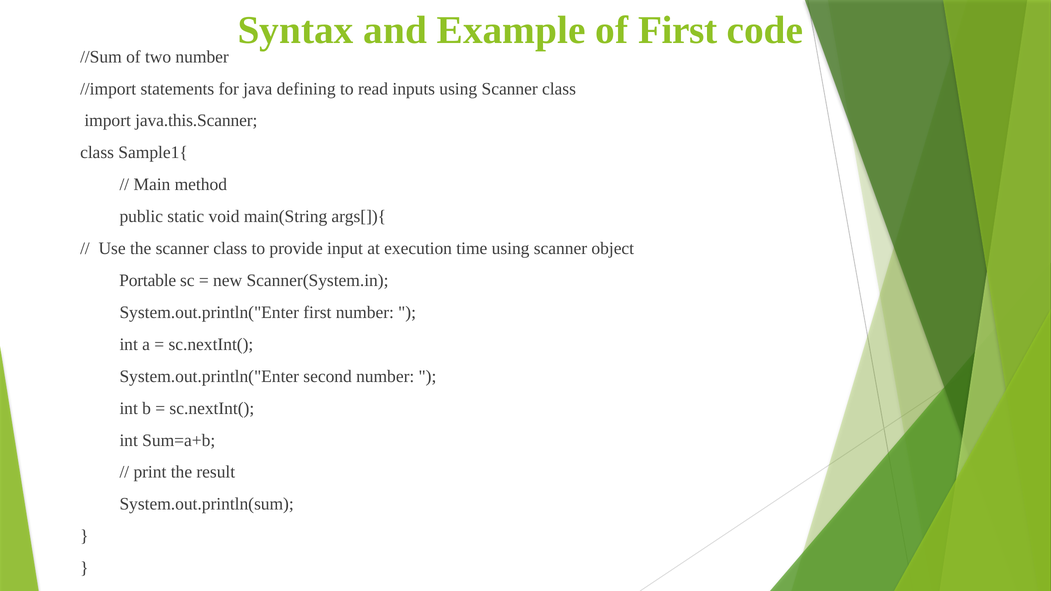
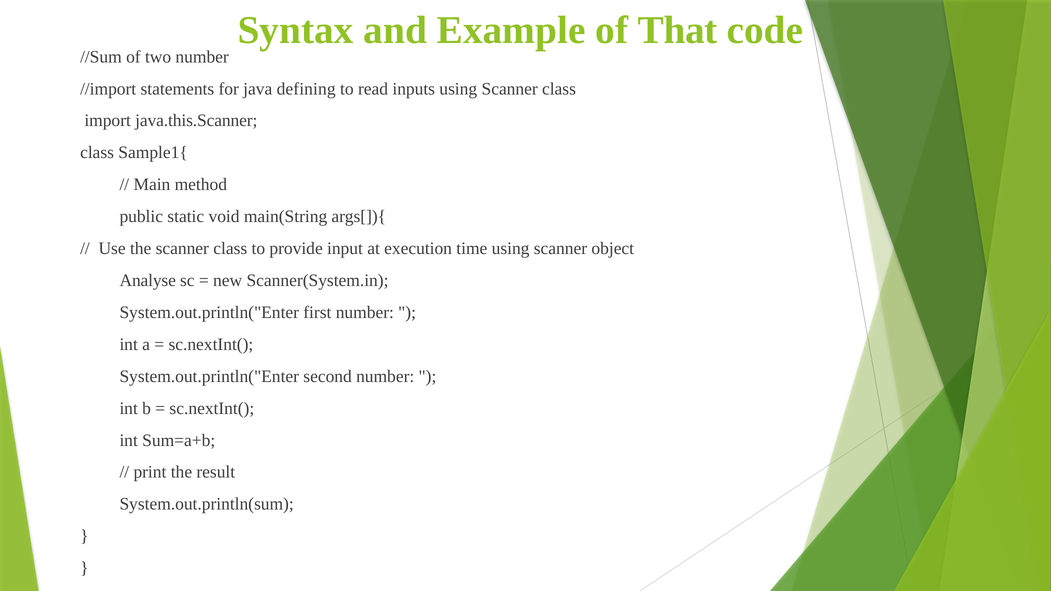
of First: First -> That (678, 30)
Portable: Portable -> Analyse (148, 281)
